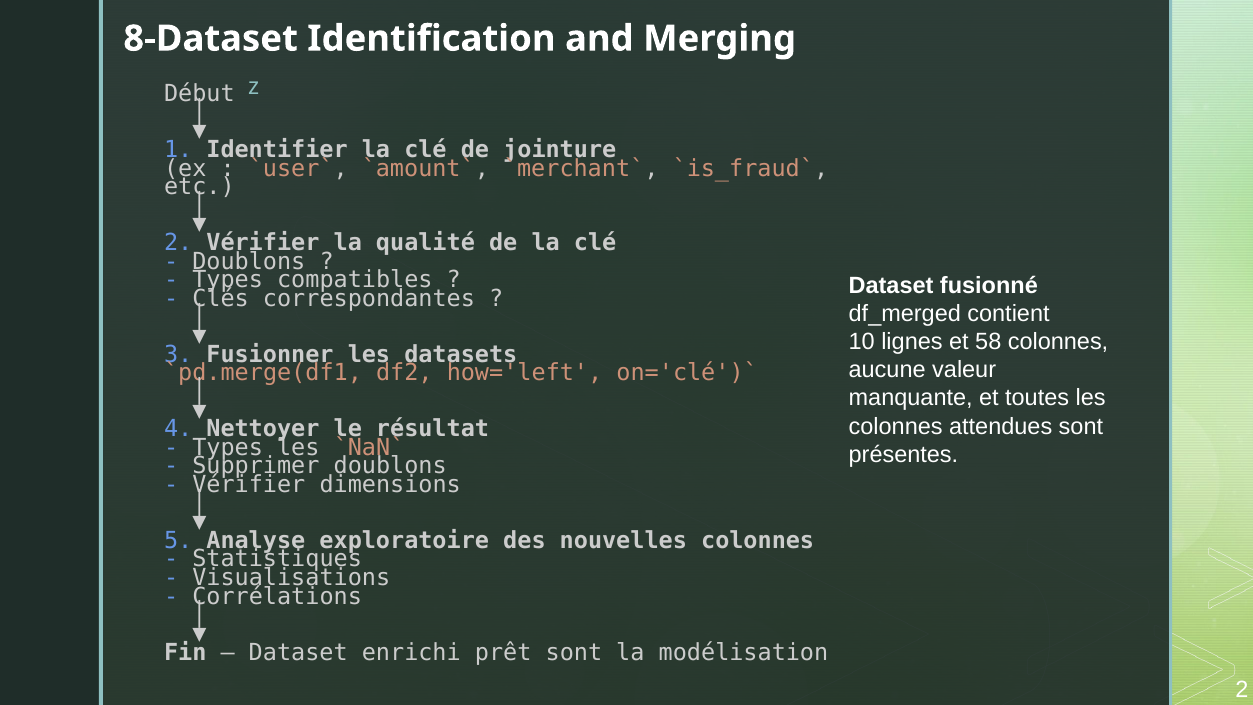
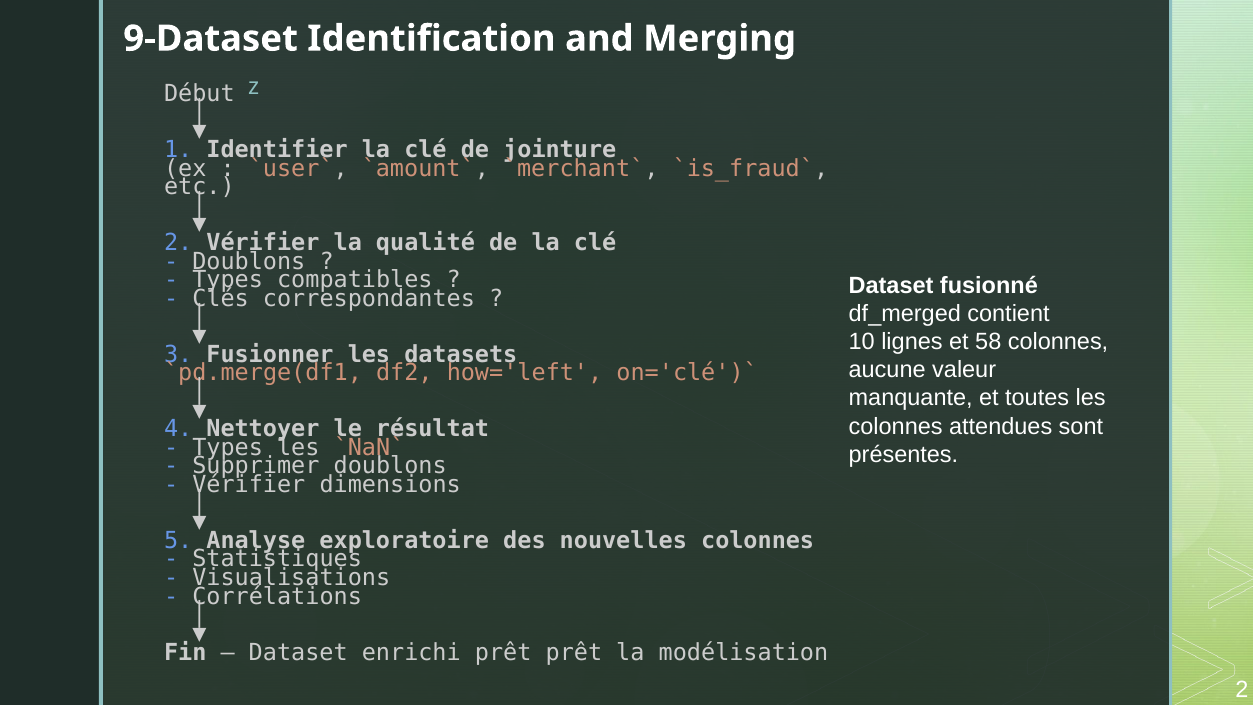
8-Dataset: 8-Dataset -> 9-Dataset (211, 39)
prêt sont: sont -> prêt (574, 652)
